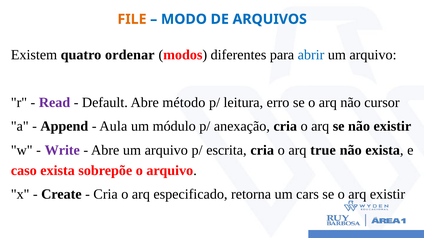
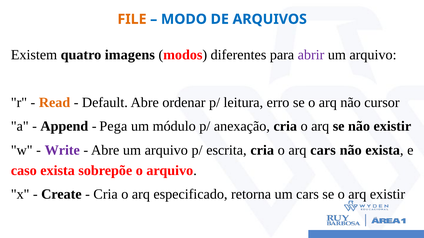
ordenar: ordenar -> imagens (130, 55)
abrir colour: blue -> purple (311, 55)
Read colour: purple -> orange (55, 103)
método: método -> ordenar (184, 103)
Aula: Aula -> Pega (113, 127)
arq true: true -> cars (323, 150)
